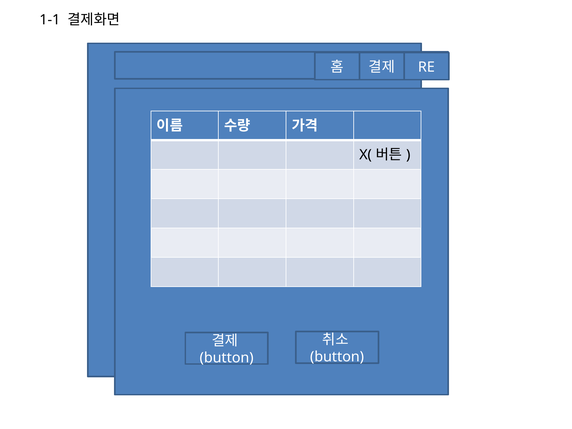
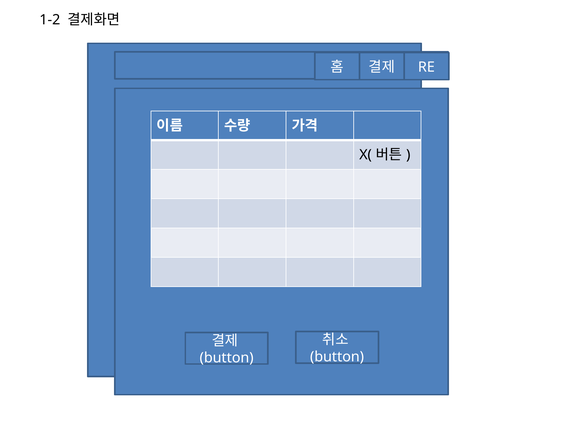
1-1: 1-1 -> 1-2 (50, 20)
